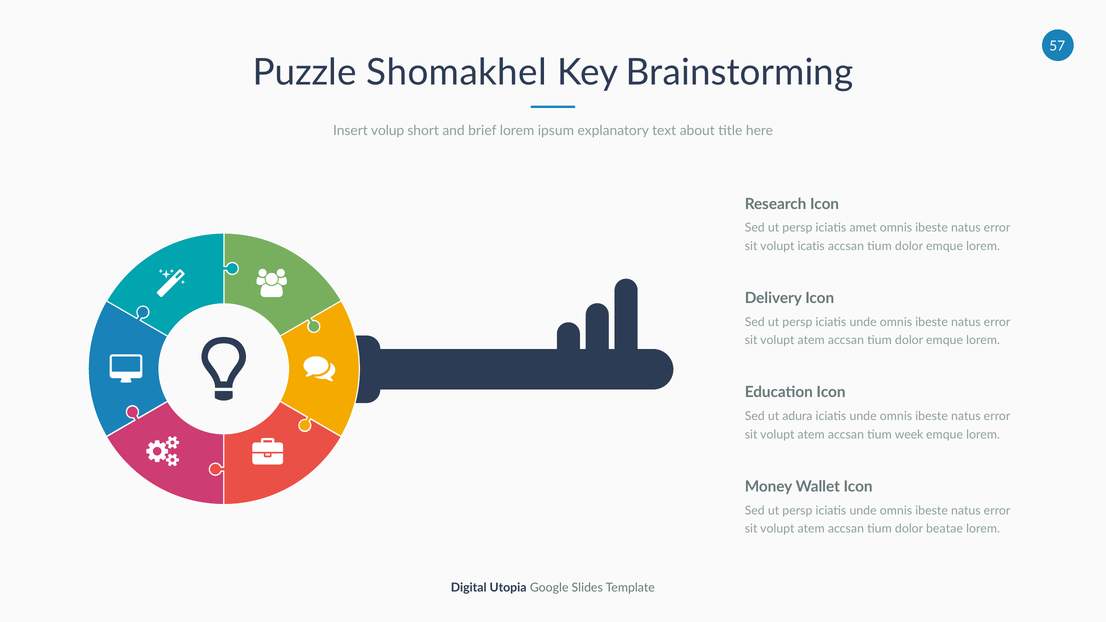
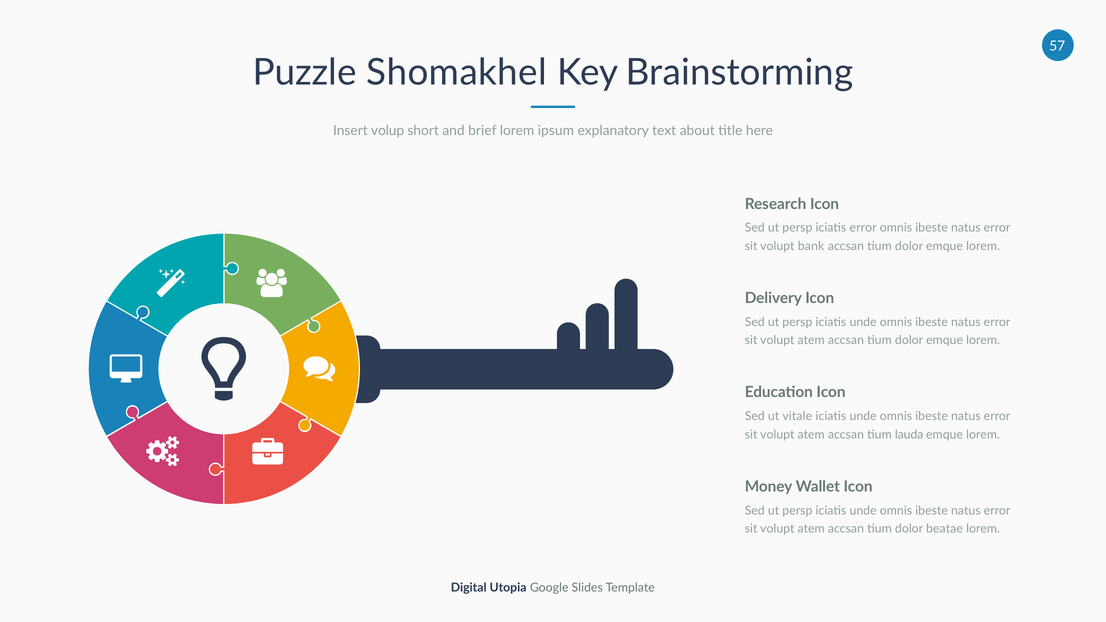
iciatis amet: amet -> error (863, 228)
icatis: icatis -> bank (811, 246)
adura: adura -> vitale (797, 416)
week: week -> lauda (909, 435)
